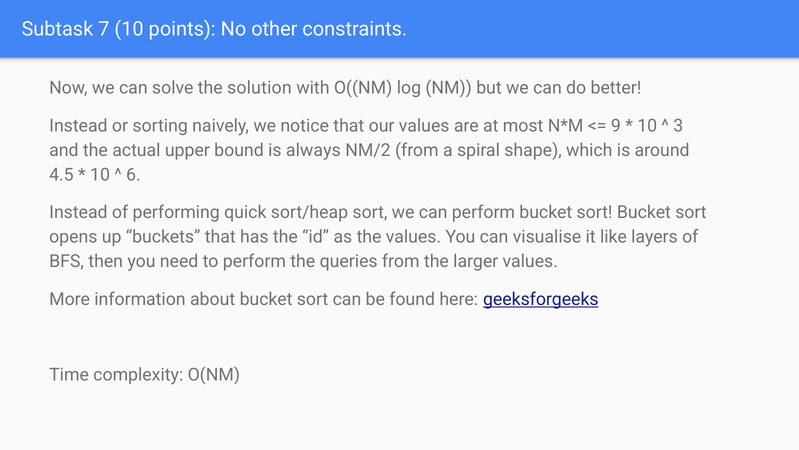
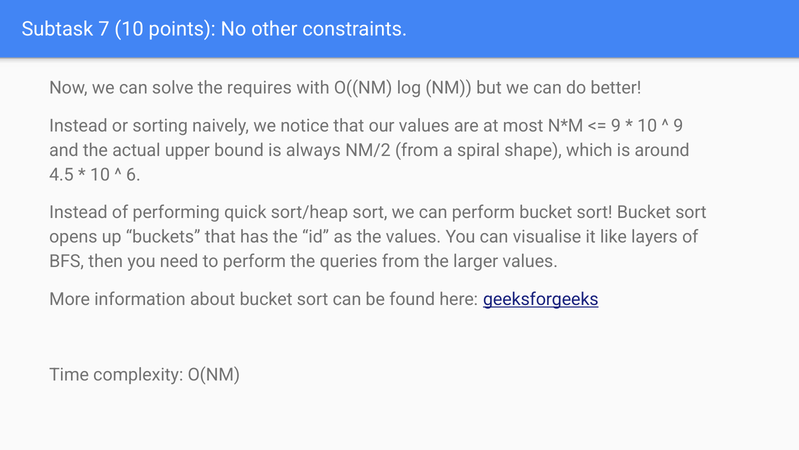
solution: solution -> requires (259, 88)
3: 3 -> 9 (678, 126)
